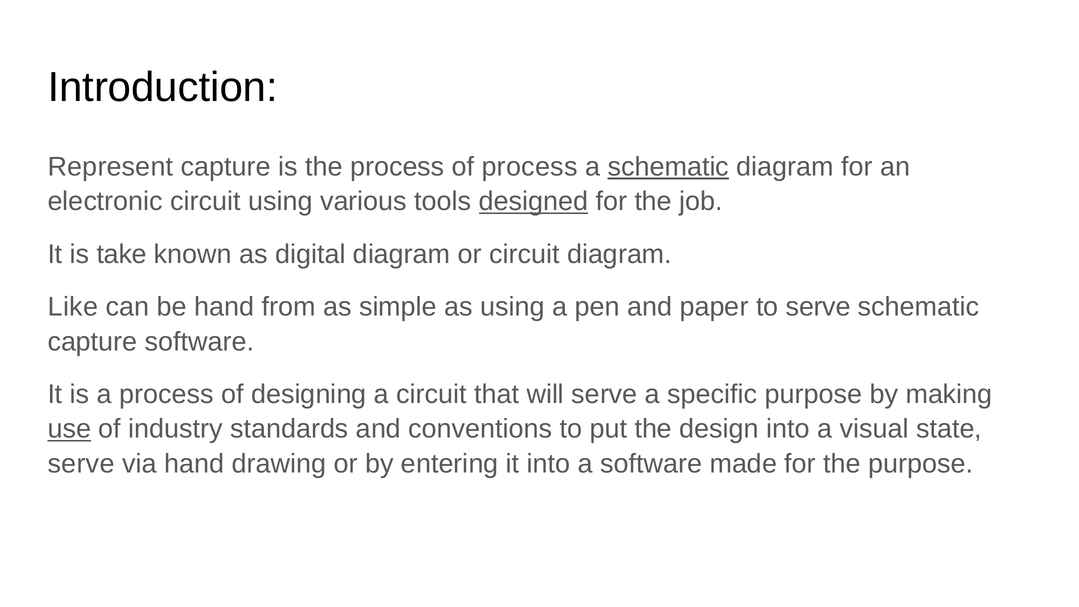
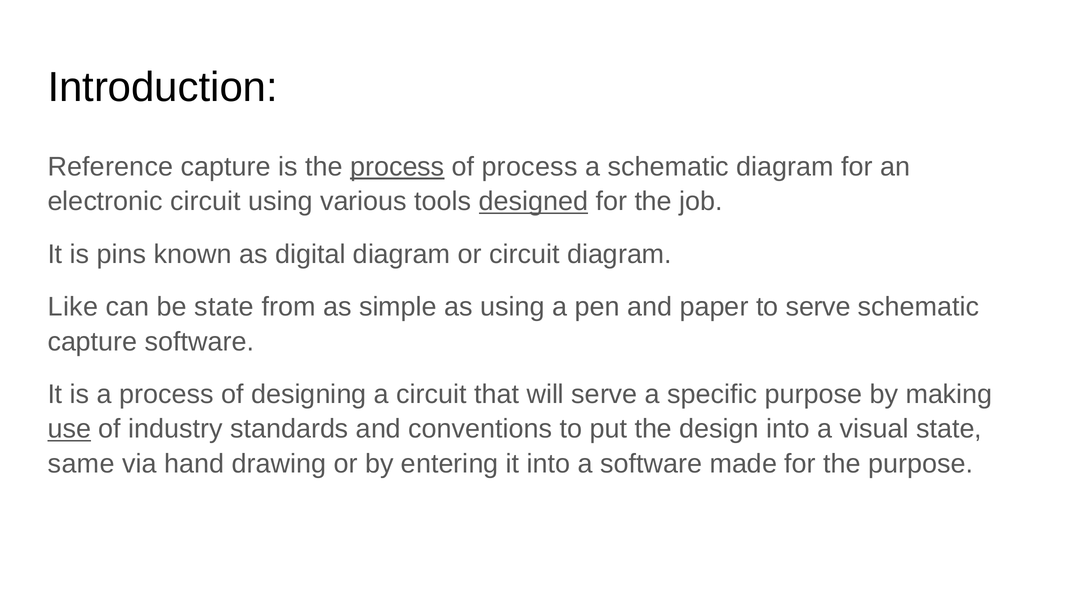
Represent: Represent -> Reference (110, 167)
process underline: none -> present (397, 167)
schematic underline: present -> none (668, 167)
take: take -> pins (122, 254)
be hand: hand -> state (224, 307)
serve: serve -> same (81, 464)
